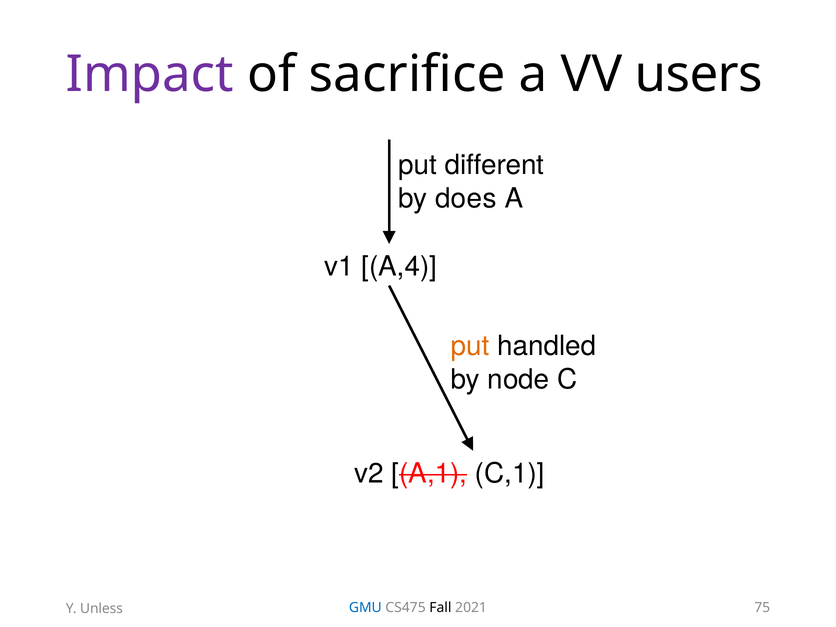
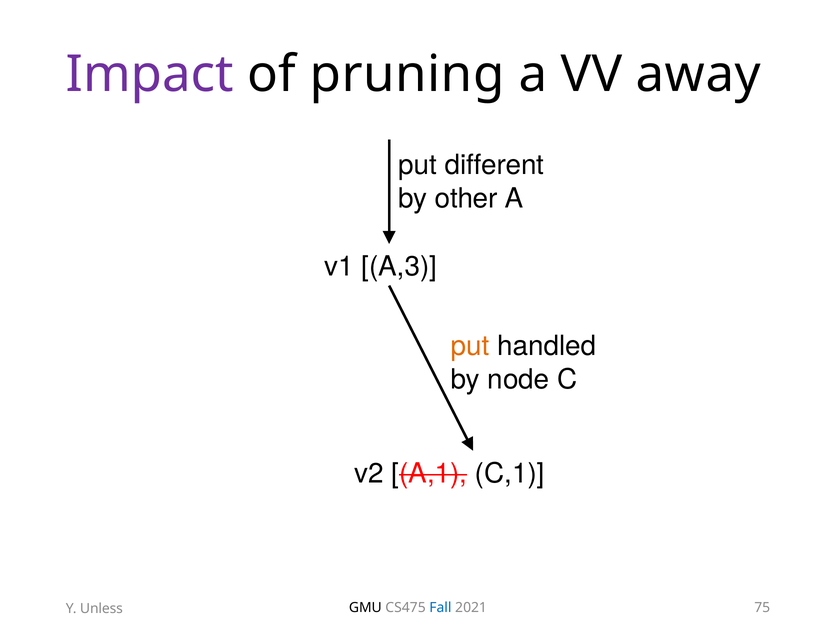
sacrifice: sacrifice -> pruning (407, 74)
users: users -> away (698, 74)
does: does -> other (466, 199)
A,4: A,4 -> A,3 (399, 267)
GMU colour: blue -> black (365, 608)
Fall colour: black -> blue (440, 608)
